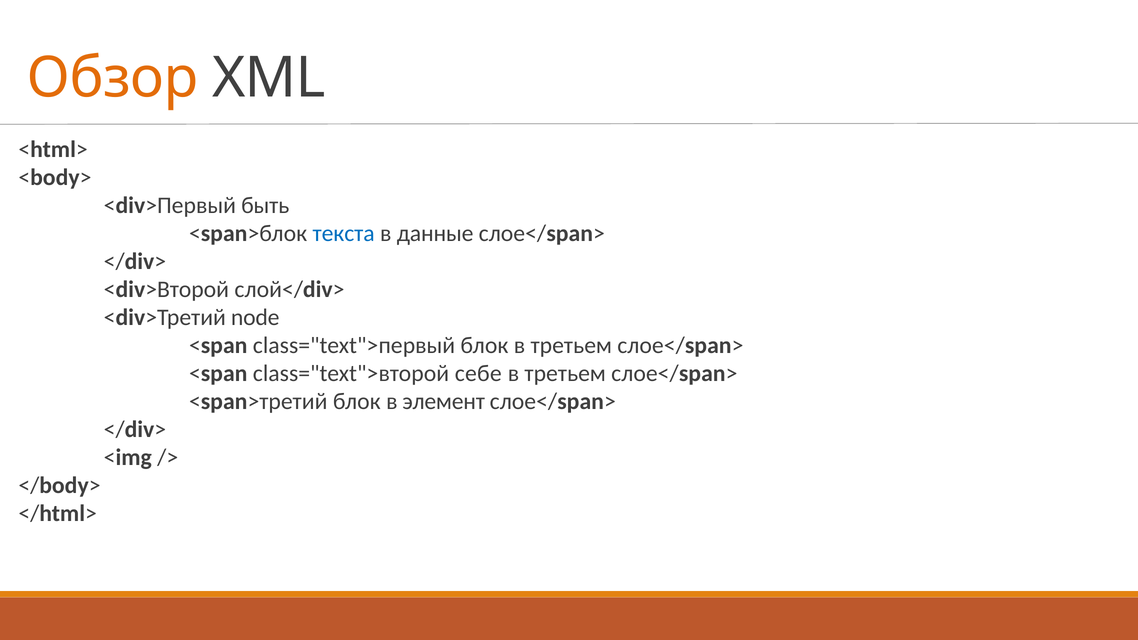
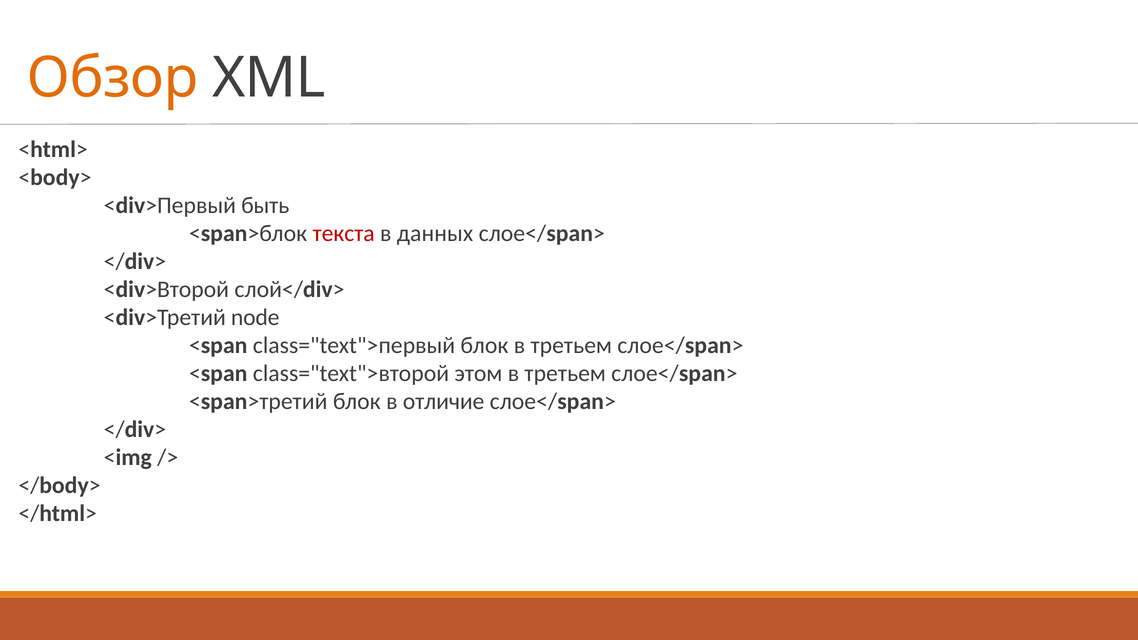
текста colour: blue -> red (344, 234)
данные: данные -> данных (435, 234)
себе: себе -> этом (478, 373)
элемент: элемент -> отличие (444, 401)
